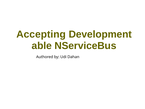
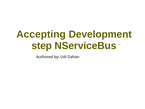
able: able -> step (42, 46)
